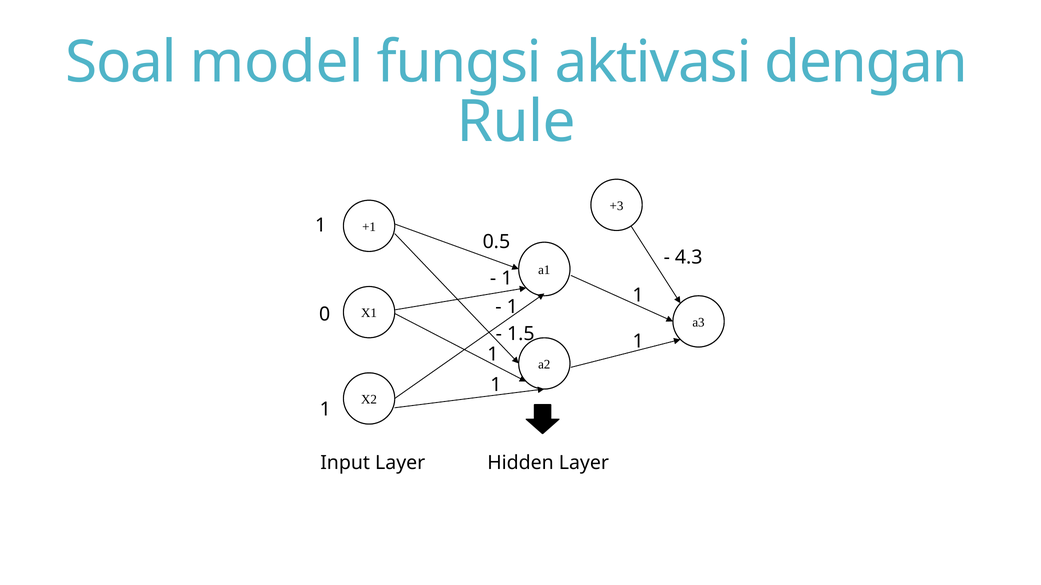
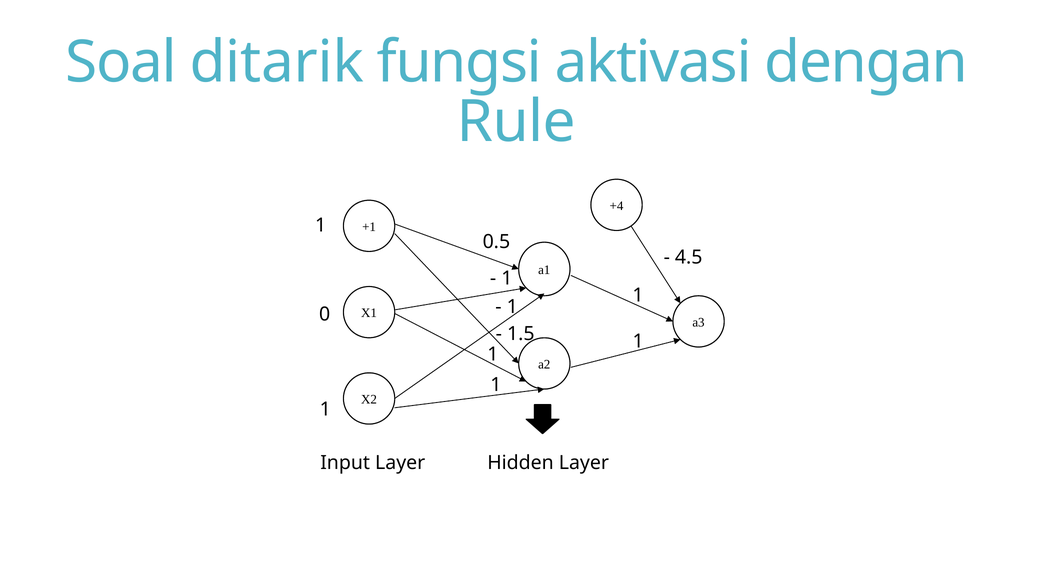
model: model -> ditarik (277, 62)
+3: +3 -> +4 (617, 206)
4.3: 4.3 -> 4.5 (689, 257)
